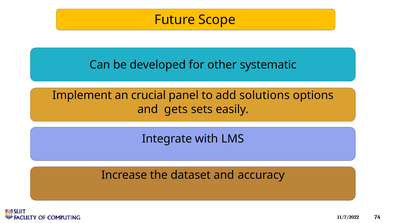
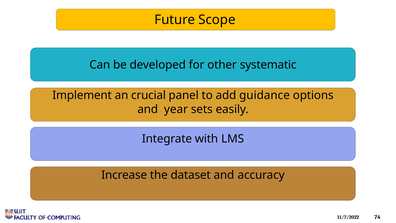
solutions: solutions -> guidance (265, 95)
gets: gets -> year (176, 109)
